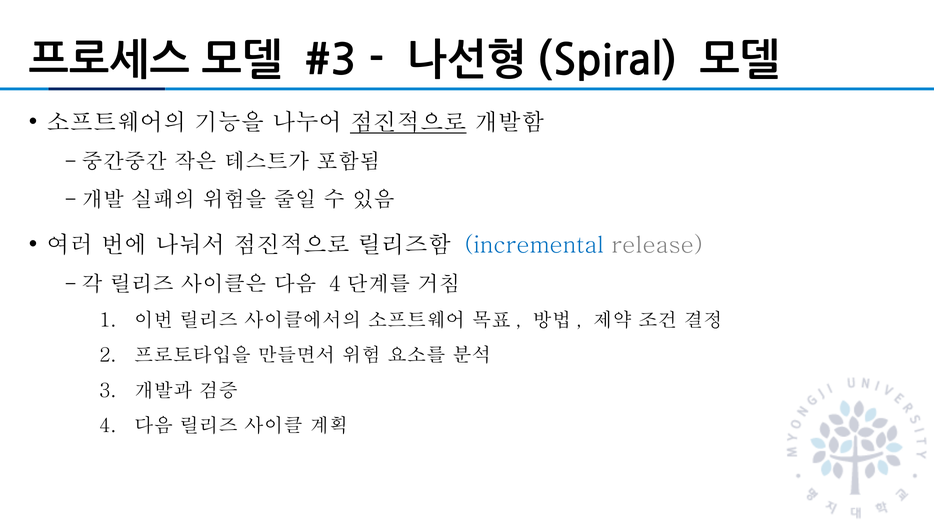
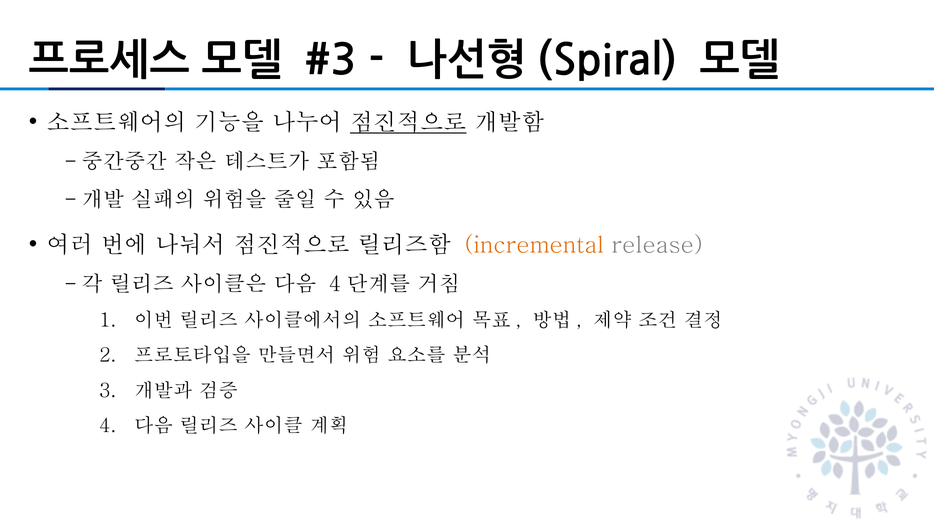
incremental colour: blue -> orange (534, 245)
